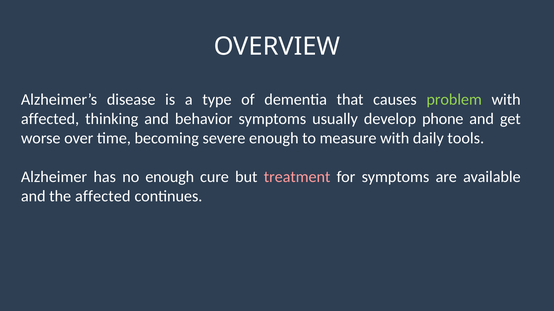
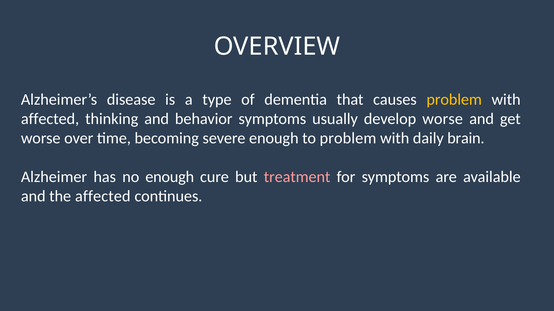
problem colour: light green -> yellow (454, 100)
develop phone: phone -> worse (443, 119)
to measure: measure -> problem (348, 138)
tools: tools -> brain (466, 138)
